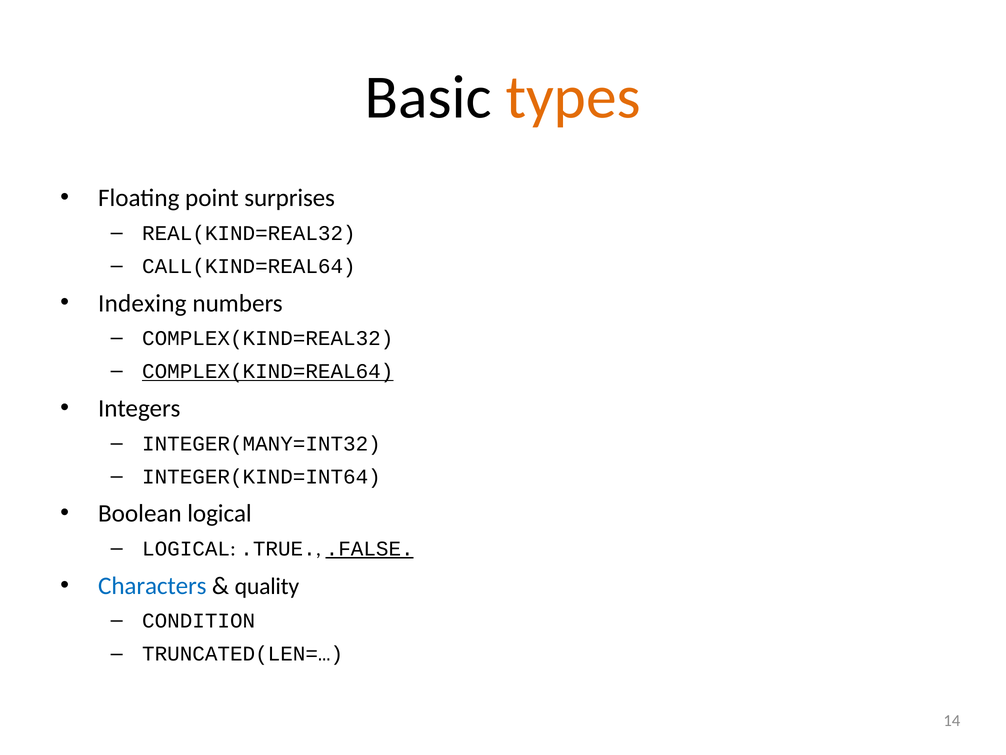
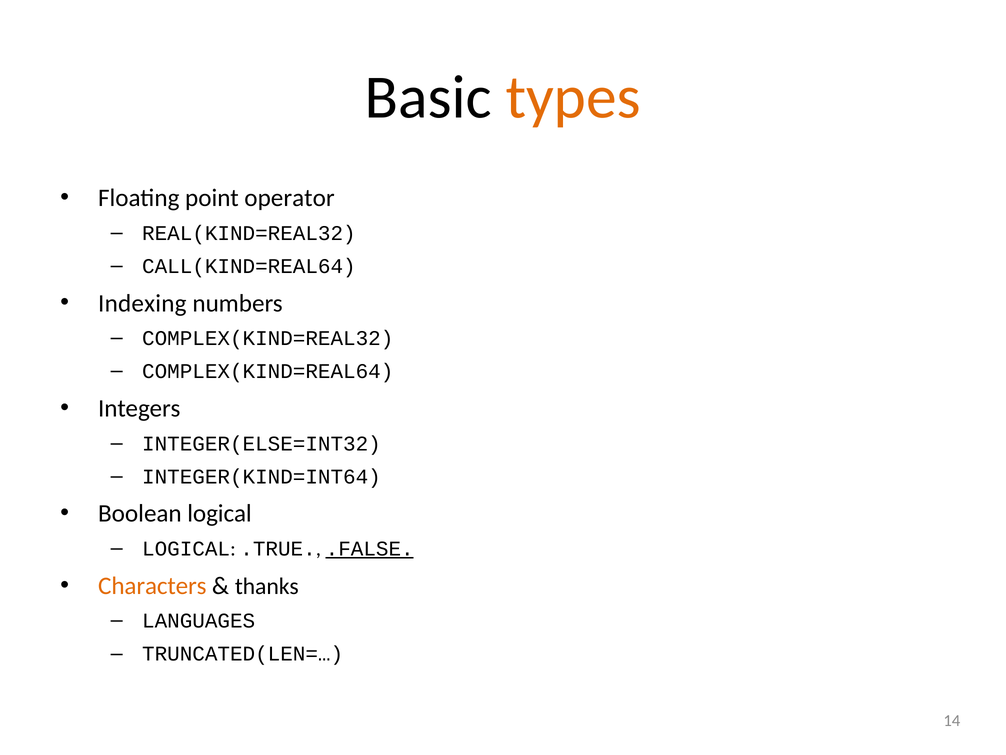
surprises: surprises -> operator (290, 198)
COMPLEX(KIND=REAL64 underline: present -> none (268, 371)
INTEGER(MANY=INT32: INTEGER(MANY=INT32 -> INTEGER(ELSE=INT32 (261, 443)
Characters colour: blue -> orange (152, 585)
quality: quality -> thanks (267, 586)
CONDITION: CONDITION -> LANGUAGES (199, 621)
